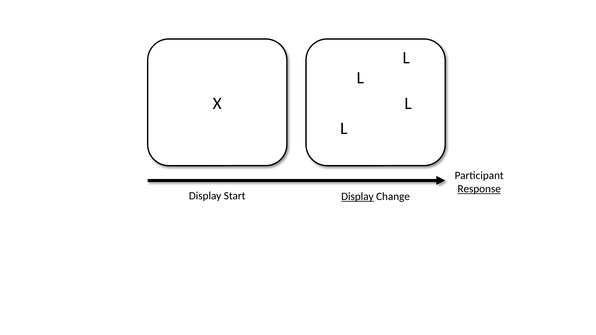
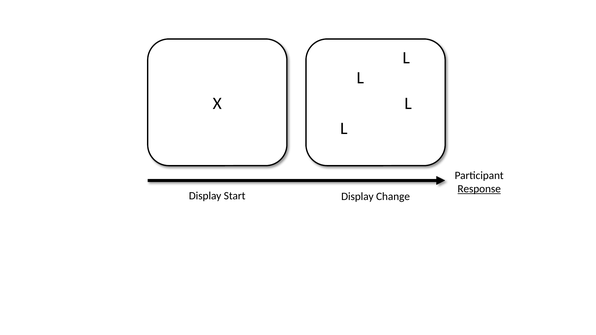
Display underline: present -> none (357, 197)
